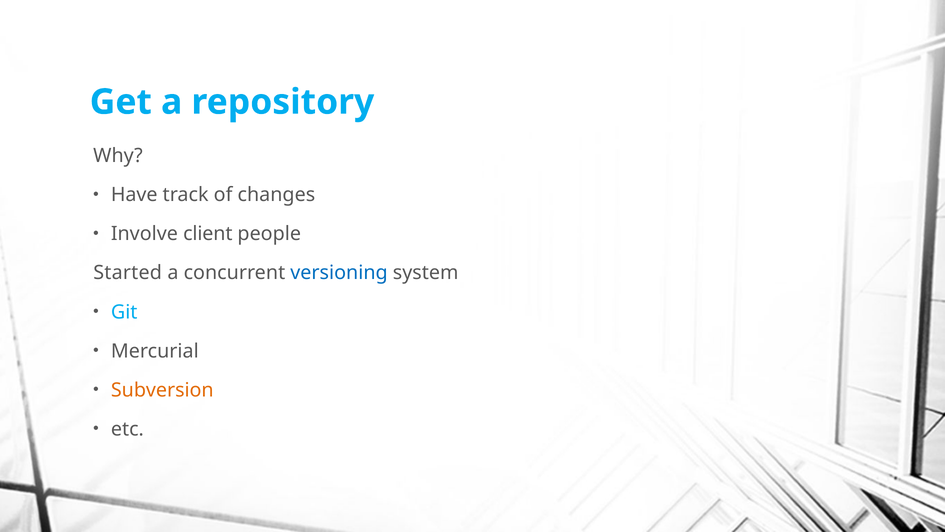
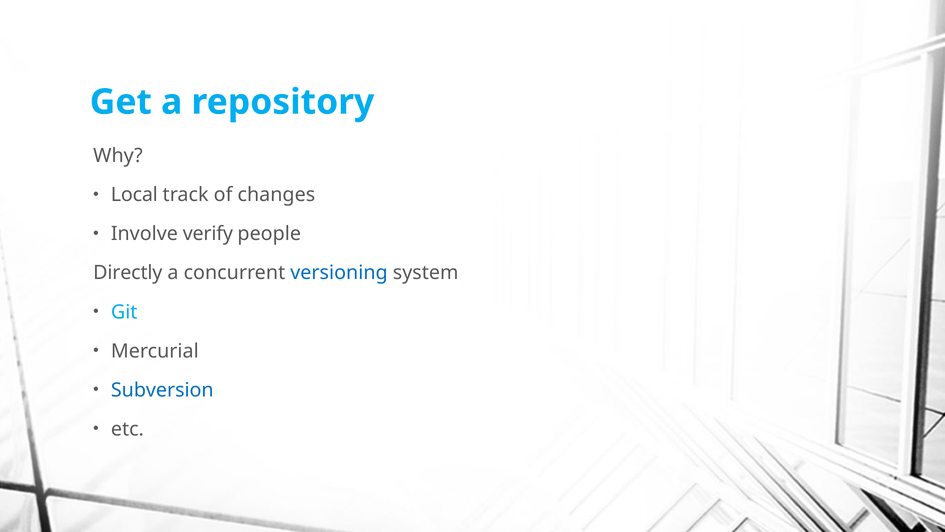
Have: Have -> Local (134, 195)
client: client -> verify (208, 234)
Started: Started -> Directly (128, 273)
Subversion colour: orange -> blue (162, 390)
